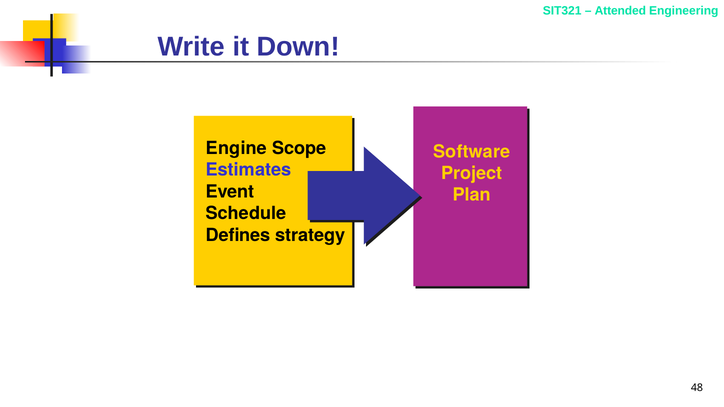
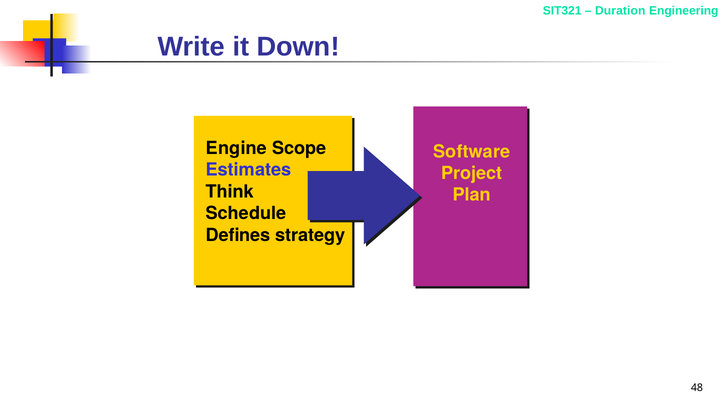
Attended: Attended -> Duration (620, 11)
Event: Event -> Think (230, 192)
